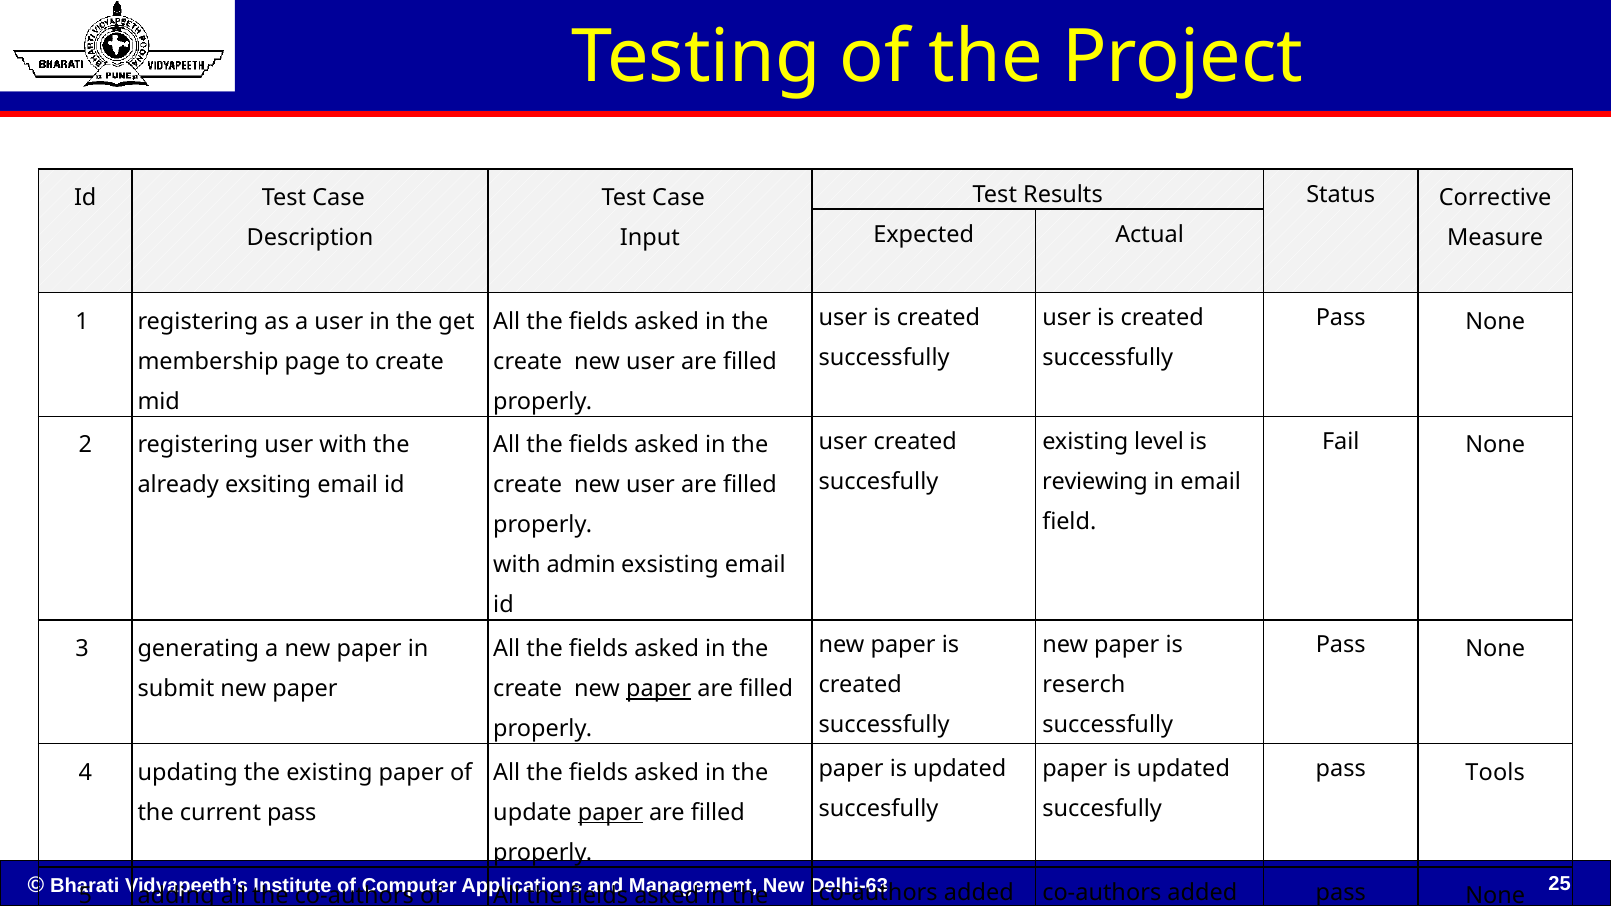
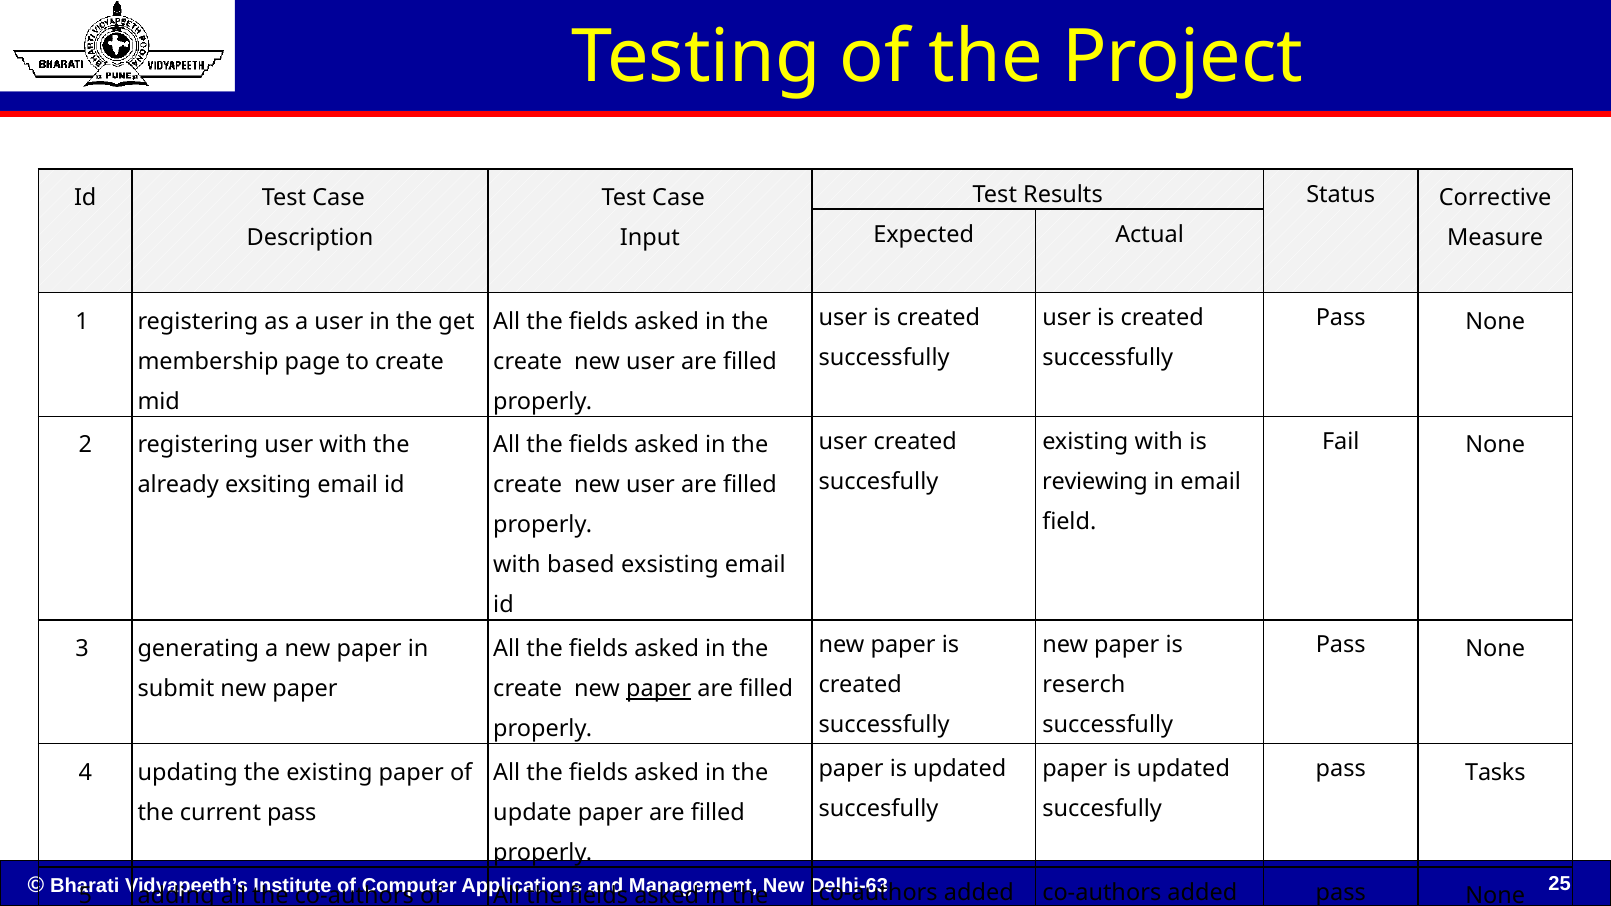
existing level: level -> with (1159, 442)
admin: admin -> based (581, 565)
Tools: Tools -> Tasks (1495, 773)
paper underline: present -> none (610, 813)
